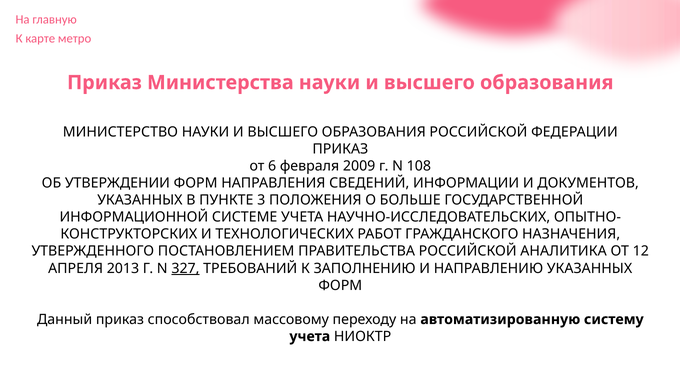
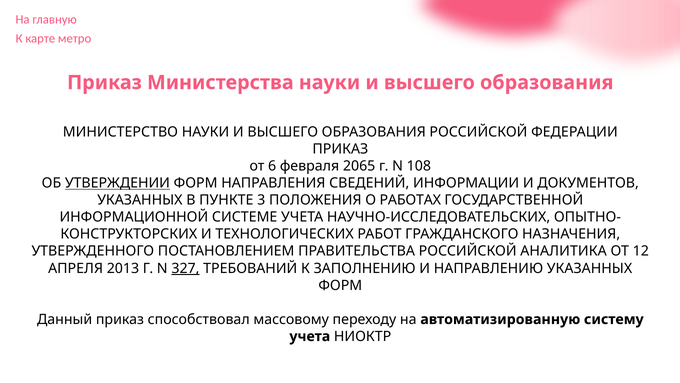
2009: 2009 -> 2065 (359, 166)
УТВЕРЖДЕНИИ underline: none -> present (117, 183)
БОЛЬШЕ: БОЛЬШЕ -> РАБОТАХ (410, 200)
